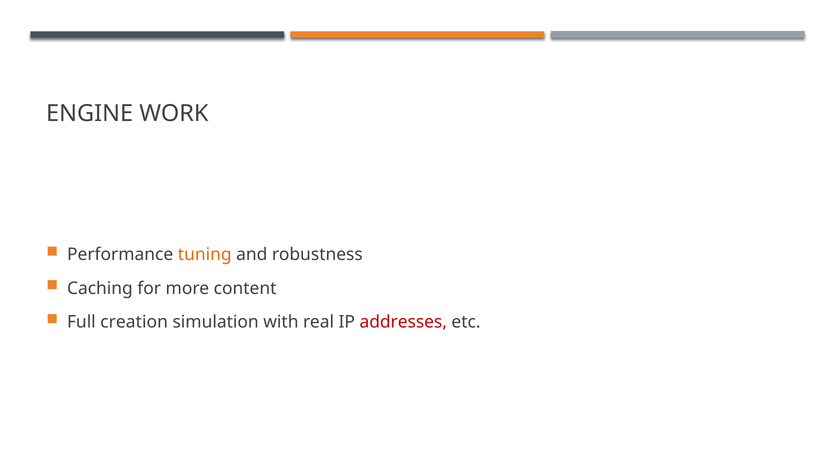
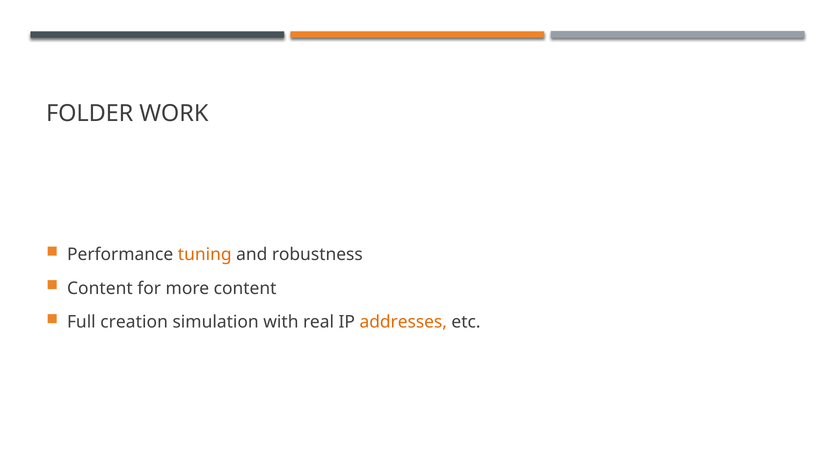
ENGINE: ENGINE -> FOLDER (90, 114)
Caching: Caching -> Content (100, 288)
addresses colour: red -> orange (403, 322)
